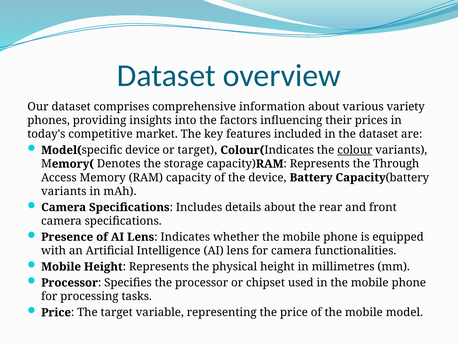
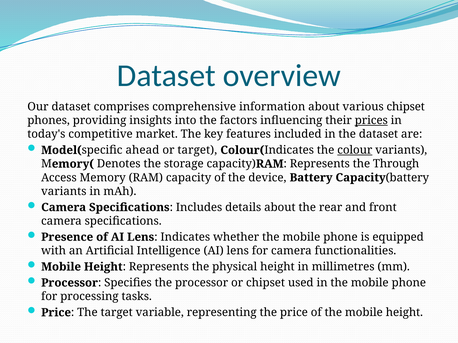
various variety: variety -> chipset (406, 107)
prices underline: none -> present (371, 121)
Model(specific device: device -> ahead (142, 150)
the mobile model: model -> height (404, 313)
